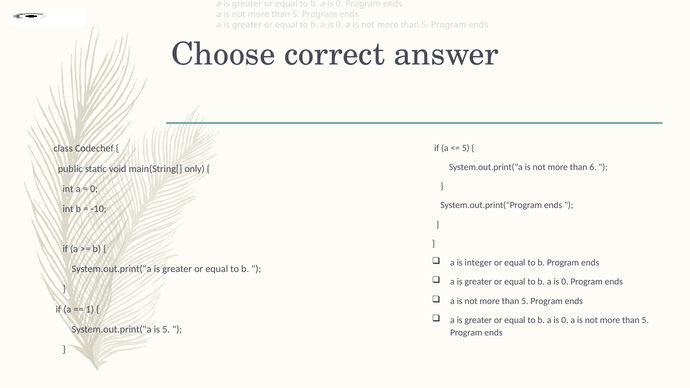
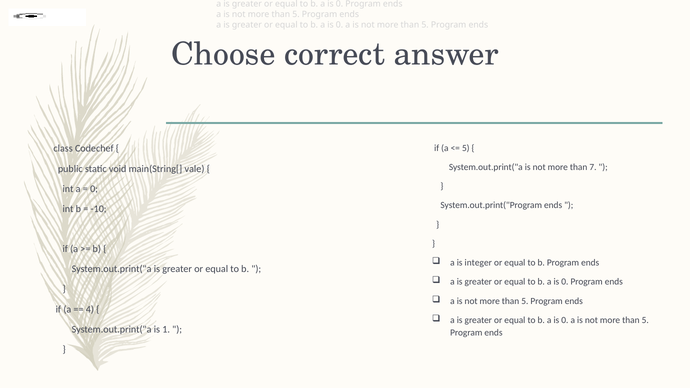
6: 6 -> 7 (593, 167)
only: only -> vale (194, 169)
1: 1 -> 4 (90, 309)
is 5: 5 -> 1 (166, 329)
